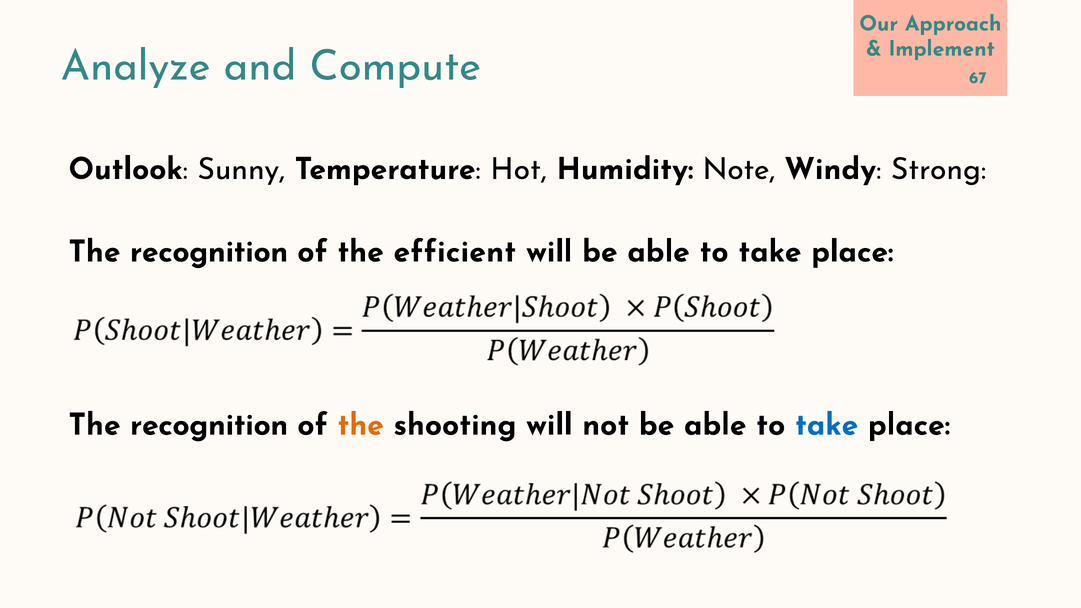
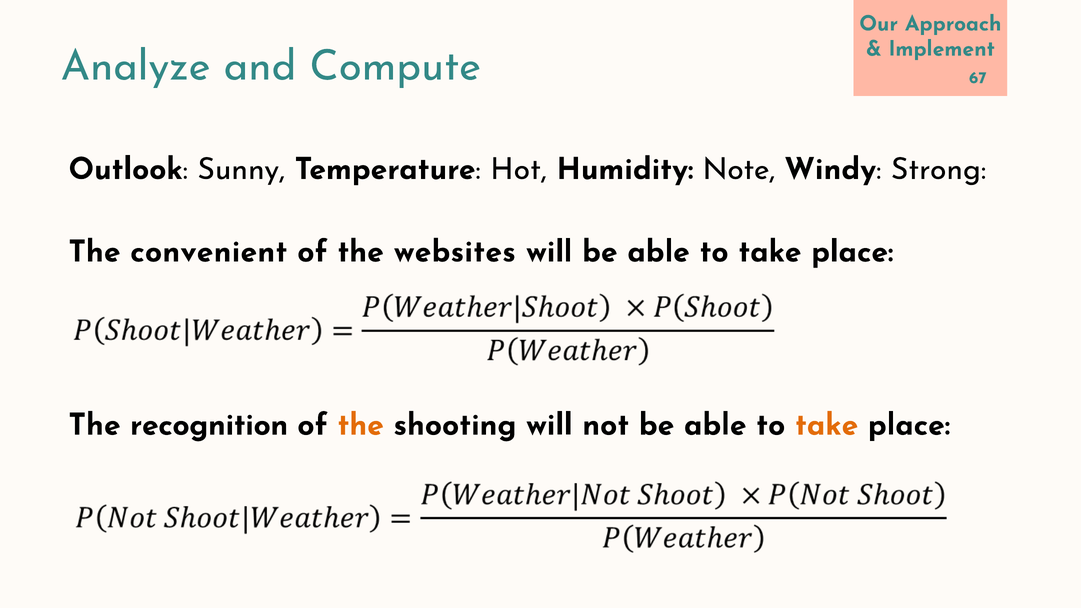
recognition: recognition -> convenient (209, 252)
efficient: efficient -> websites (455, 252)
take colour: blue -> orange (827, 425)
